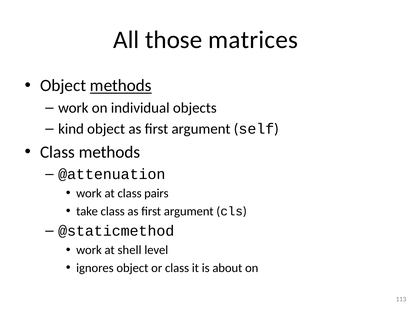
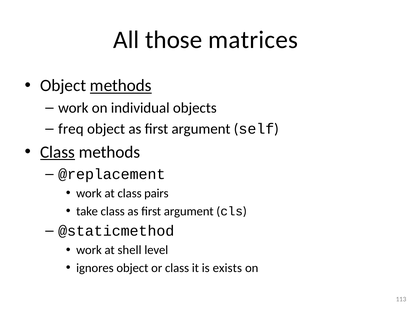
kind: kind -> freq (71, 129)
Class underline: none -> present (58, 152)
@attenuation: @attenuation -> @replacement (112, 174)
about: about -> exists (227, 268)
